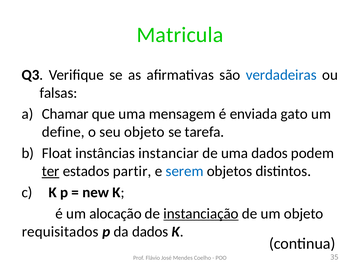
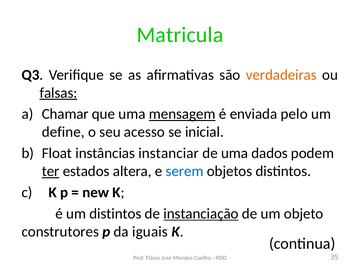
verdadeiras colour: blue -> orange (281, 75)
falsas underline: none -> present (58, 93)
mensagem underline: none -> present (182, 114)
gato: gato -> pelo (294, 114)
seu objeto: objeto -> acesso (144, 132)
tarefa: tarefa -> inicial (204, 132)
partir: partir -> altera (132, 171)
um alocação: alocação -> distintos (115, 214)
requisitados: requisitados -> construtores (60, 232)
da dados: dados -> iguais (150, 232)
